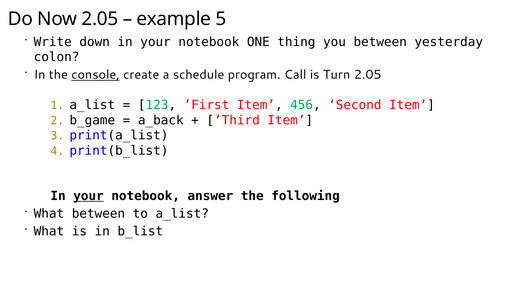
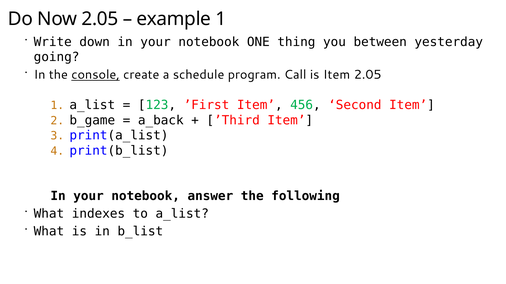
example 5: 5 -> 1 (221, 19)
colon: colon -> going (57, 57)
is Turn: Turn -> Item (337, 75)
your underline: present -> none (89, 196)
What between: between -> indexes (98, 214)
